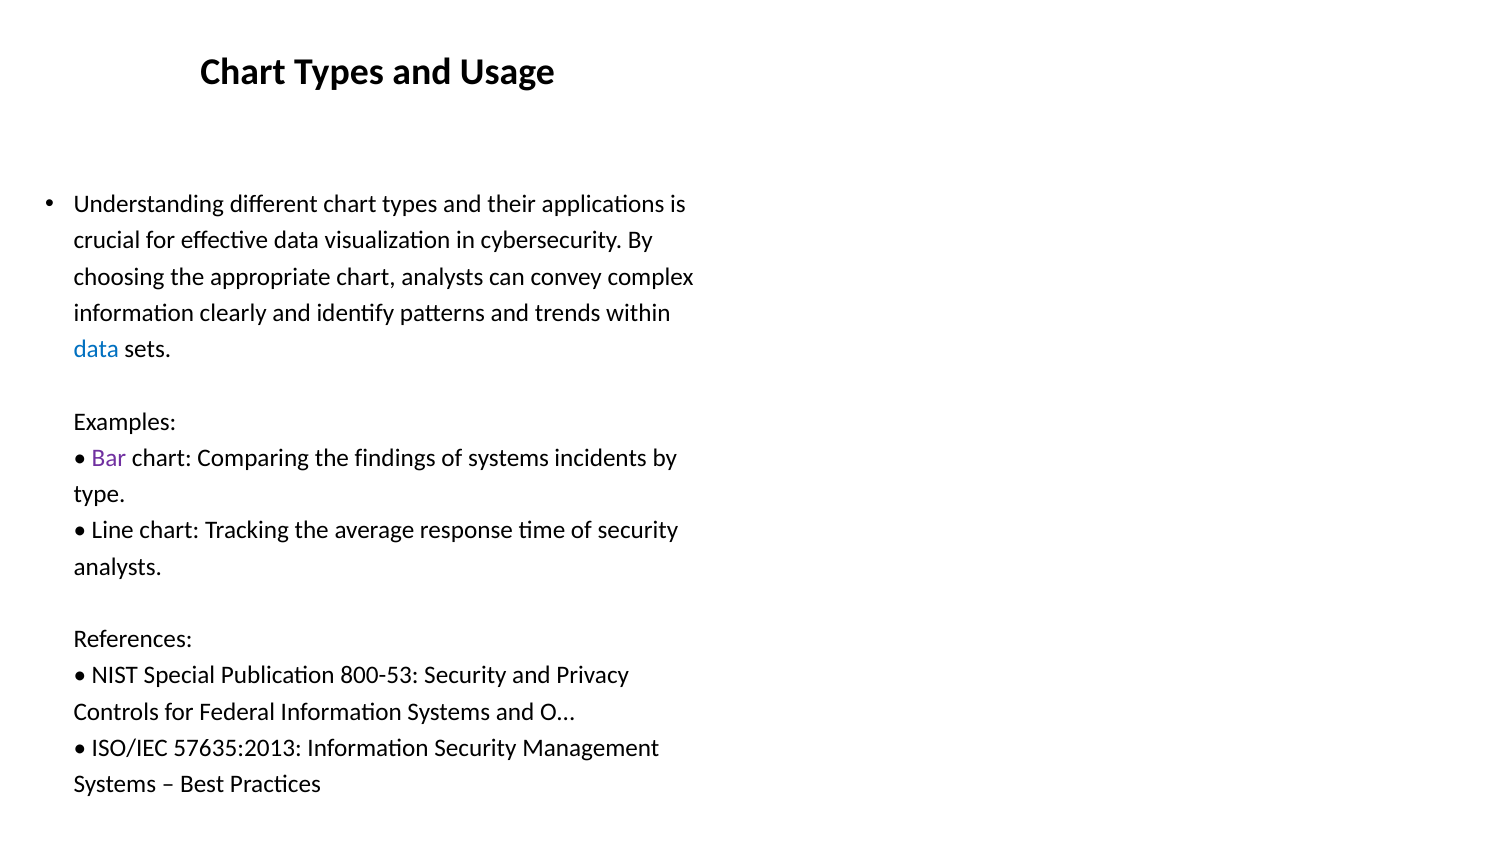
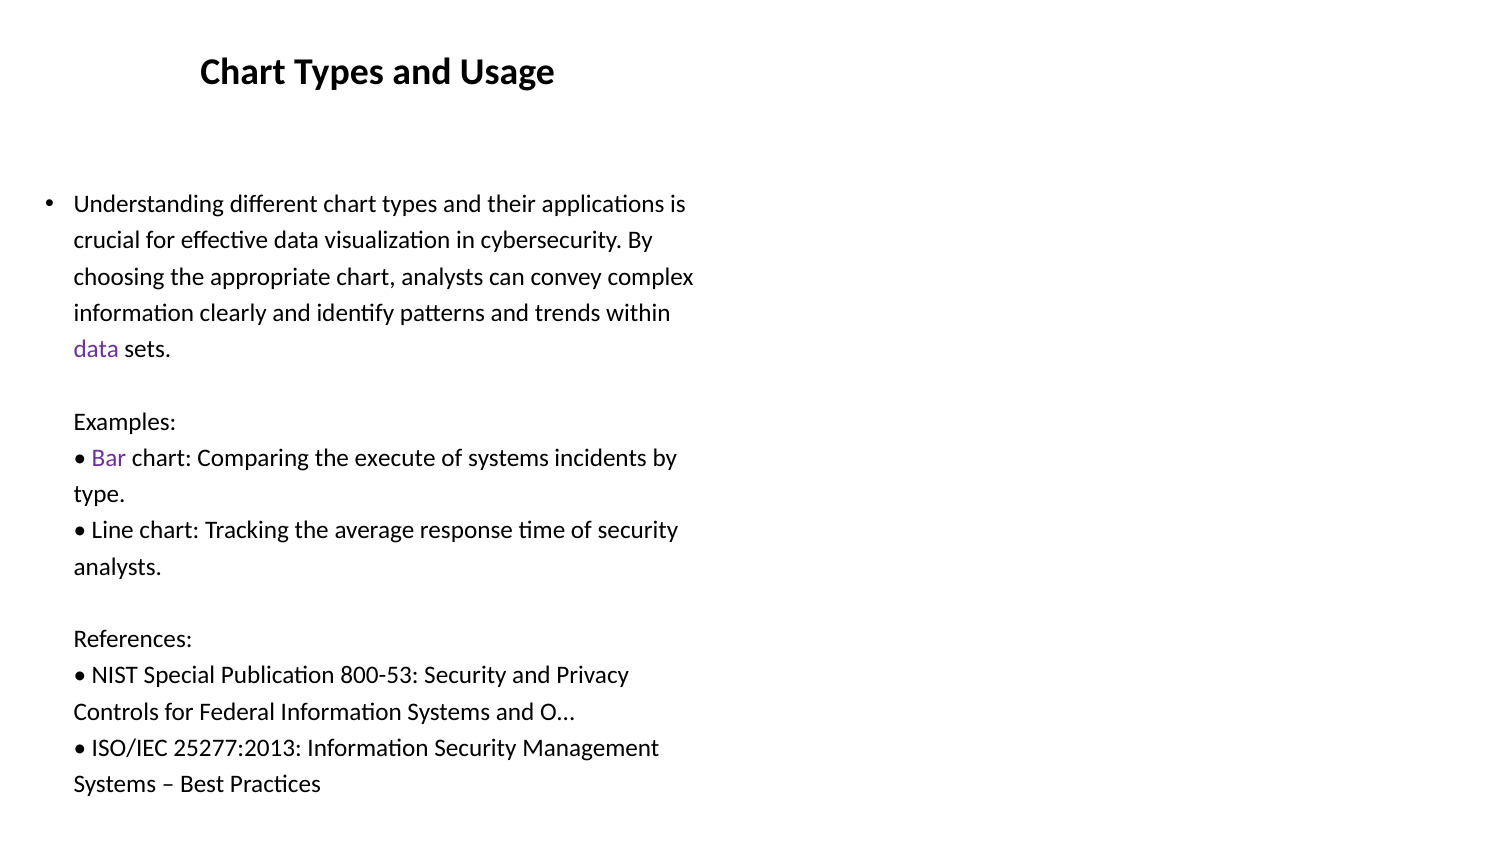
data colour: blue -> purple (96, 349)
findings: findings -> execute (395, 458)
57635:2013: 57635:2013 -> 25277:2013 (238, 748)
